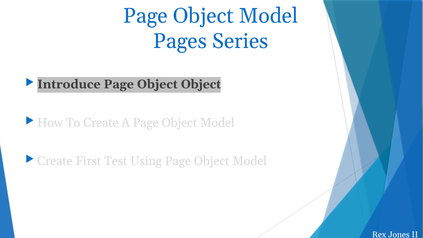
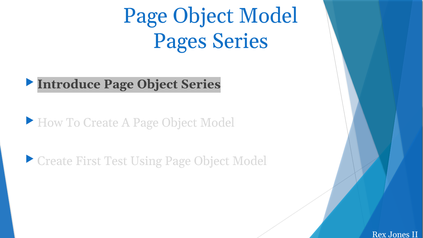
Object Object: Object -> Series (201, 84)
